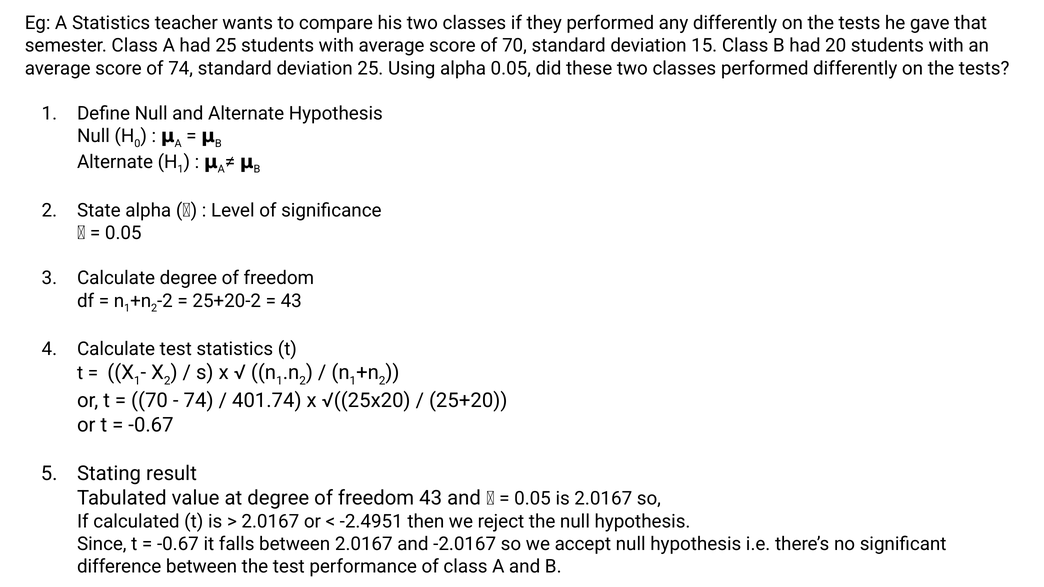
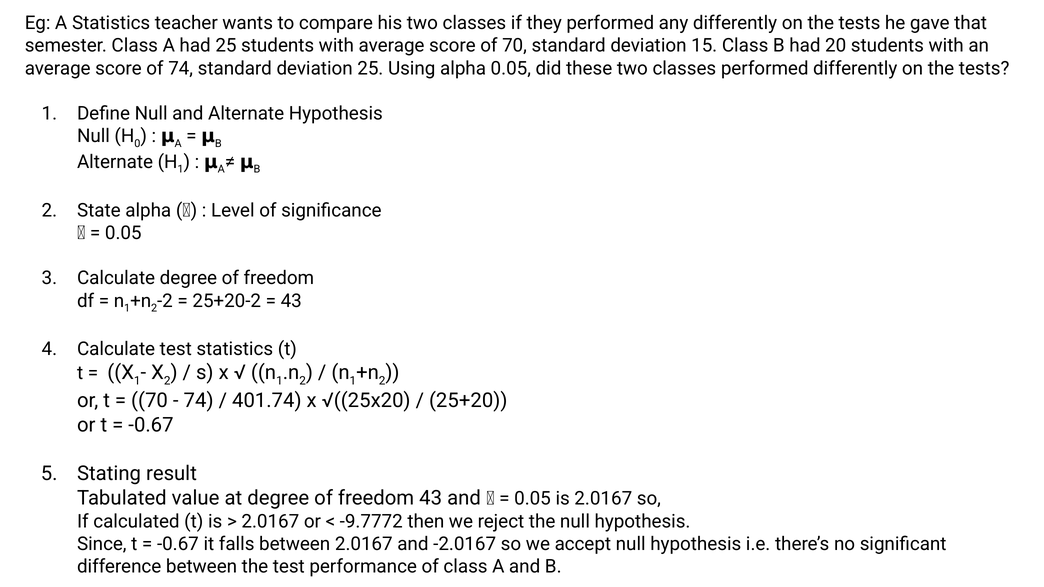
-2.4951: -2.4951 -> -9.7772 (371, 522)
